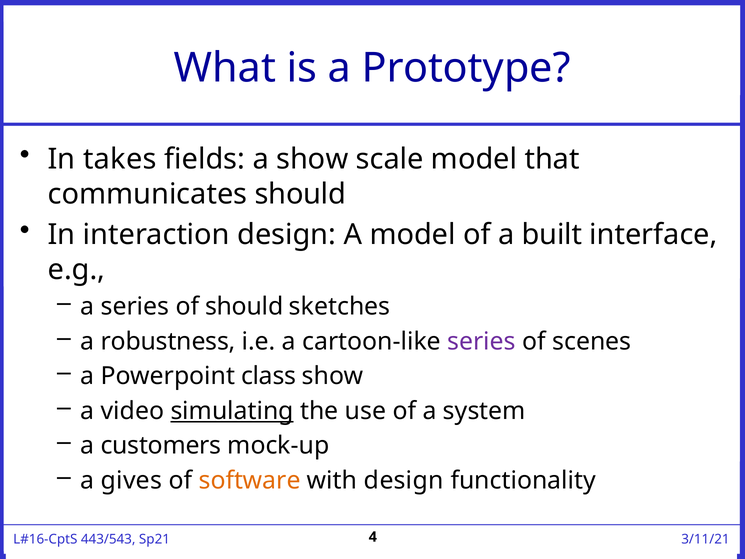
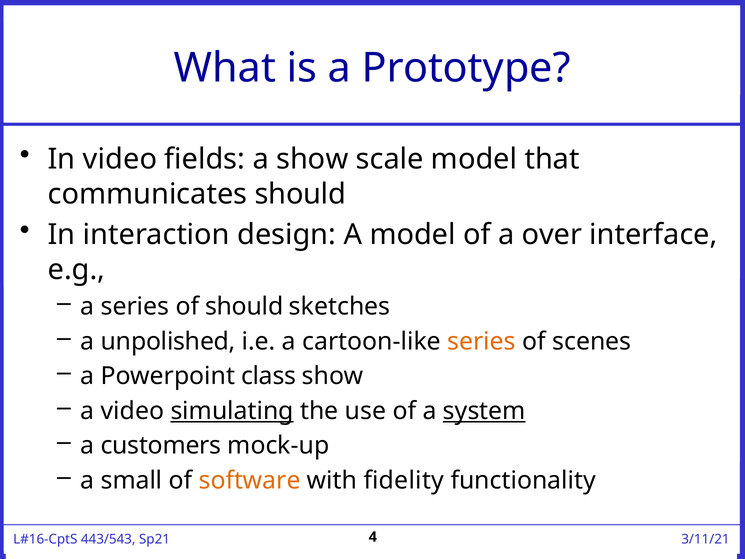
In takes: takes -> video (120, 159)
built: built -> over (552, 235)
robustness: robustness -> unpolished (168, 341)
series colour: purple -> orange (482, 341)
system underline: none -> present (484, 411)
gives: gives -> small (132, 480)
with design: design -> fidelity (404, 480)
